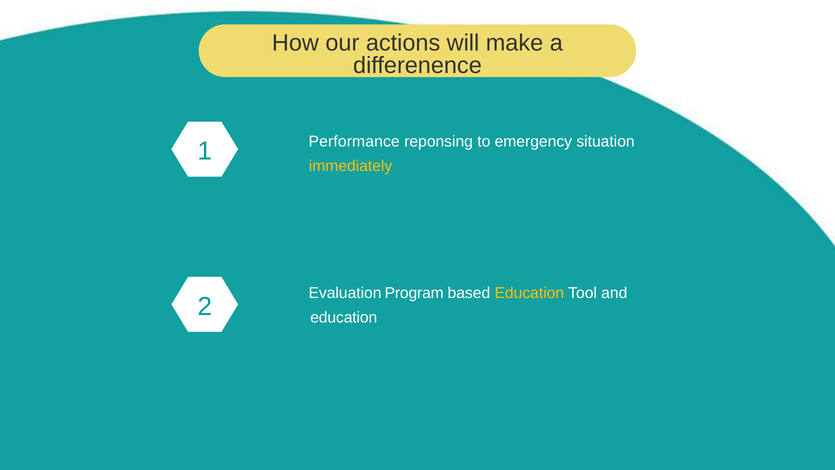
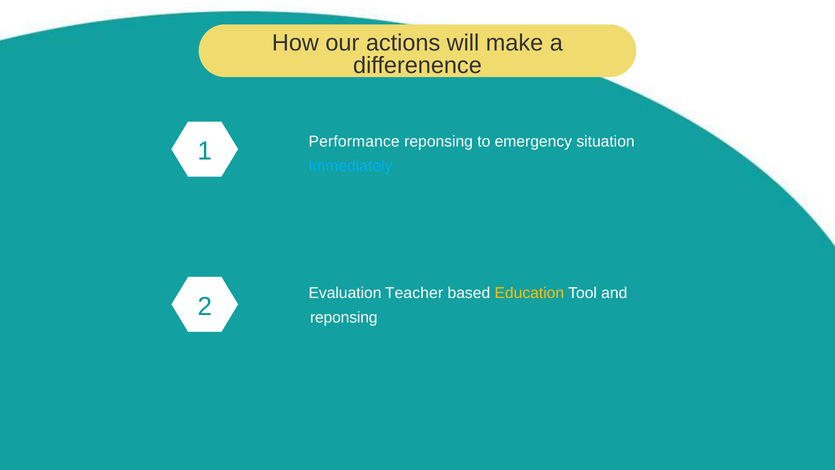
immediately colour: yellow -> light blue (351, 166)
Program: Program -> Teacher (414, 293)
education: education -> reponsing (344, 317)
